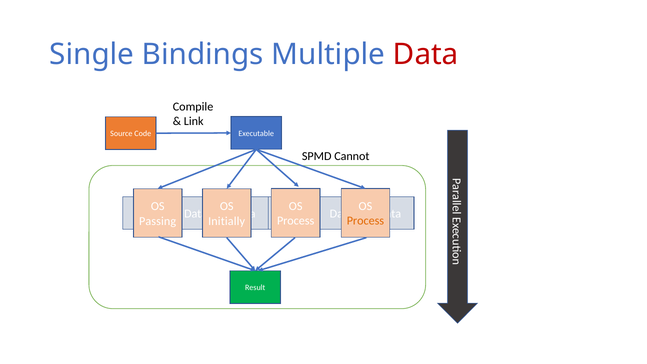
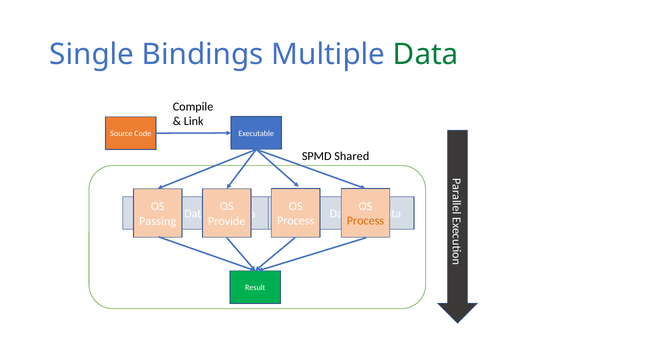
Data colour: red -> green (426, 54)
Cannot: Cannot -> Shared (352, 156)
Initially: Initially -> Provide (227, 221)
